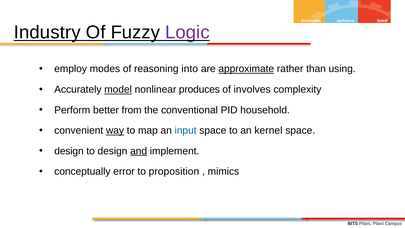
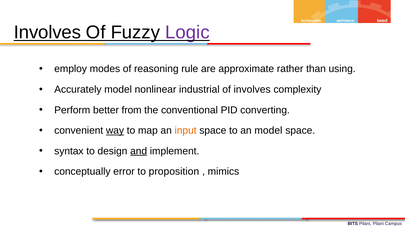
Industry: Industry -> Involves (47, 32)
into: into -> rule (190, 69)
approximate underline: present -> none (246, 69)
model underline: present -> none (118, 90)
produces: produces -> industrial (199, 90)
household: household -> converting (265, 110)
input colour: blue -> orange (186, 130)
an kernel: kernel -> model (268, 130)
design: design -> syntax (69, 151)
